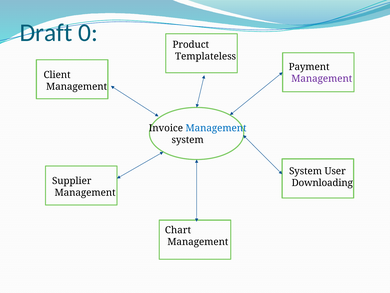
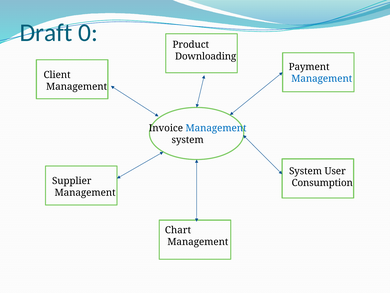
Templateless: Templateless -> Downloading (206, 56)
Management colour: purple -> blue (322, 79)
Downloading: Downloading -> Consumption (322, 183)
